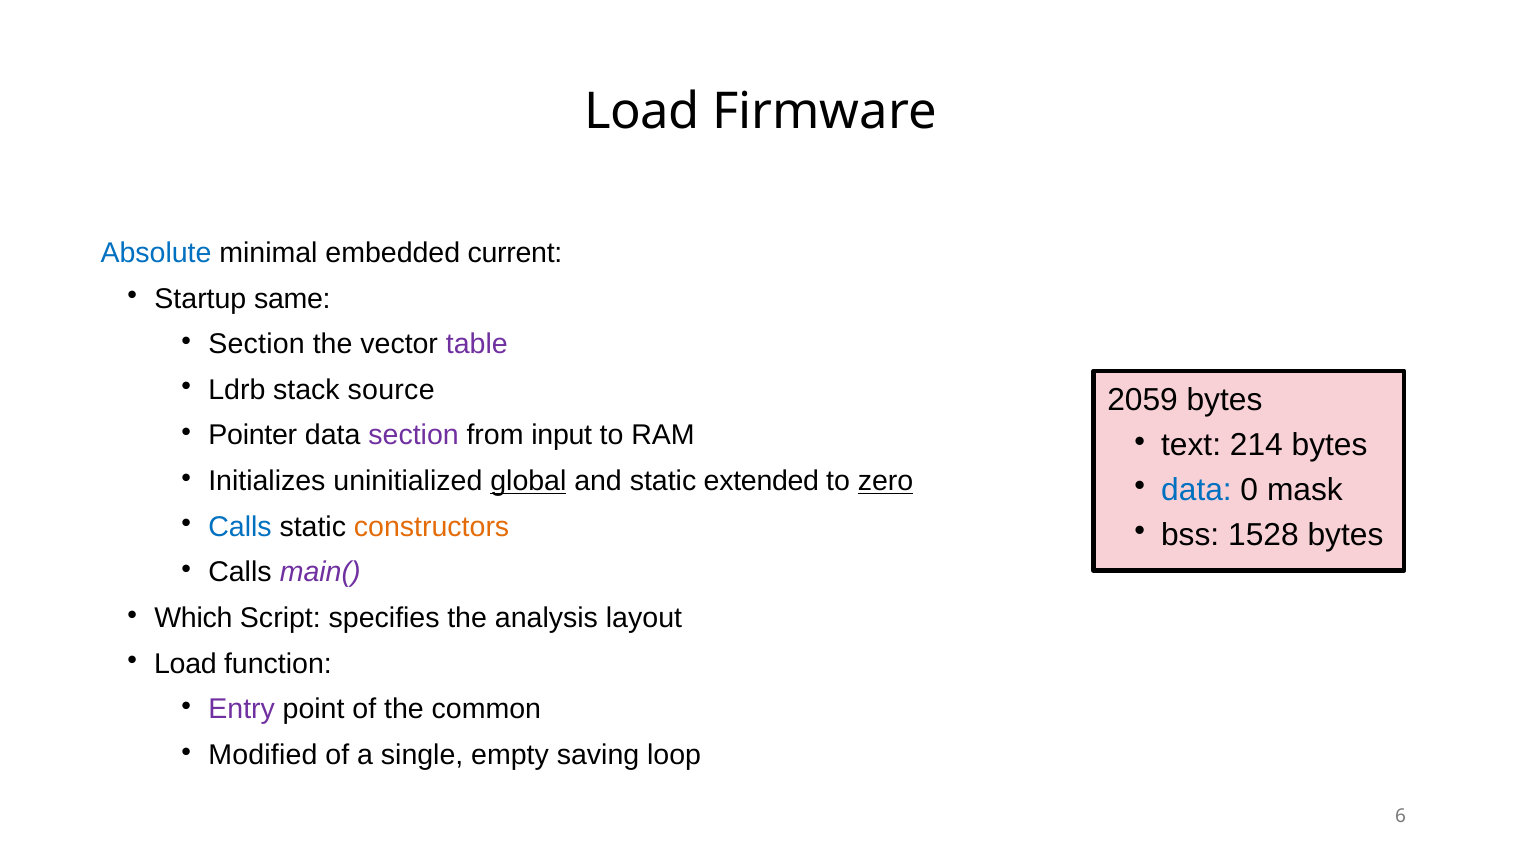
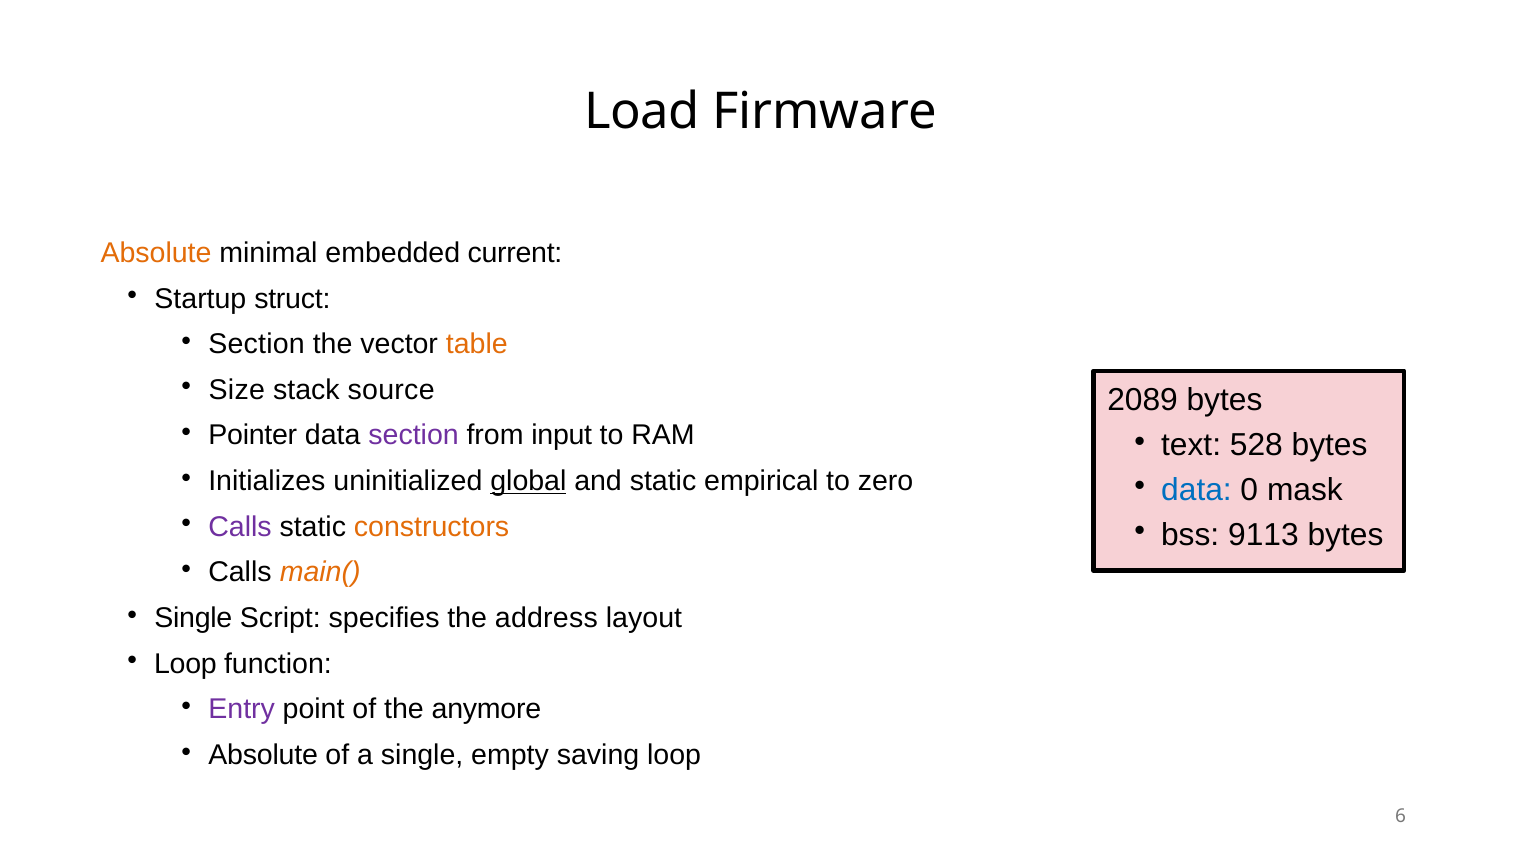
Absolute colour: blue -> orange (156, 253)
same: same -> struct (292, 299)
table colour: purple -> orange (477, 344)
Ldrb: Ldrb -> Size (237, 390)
2059: 2059 -> 2089 (1143, 400)
214: 214 -> 528 (1256, 445)
extended: extended -> empirical (761, 481)
zero underline: present -> none (886, 481)
Calls colour: blue -> purple (240, 527)
1528: 1528 -> 9113 (1263, 535)
main( colour: purple -> orange (320, 573)
Which: Which -> Single (193, 618)
analysis: analysis -> address (546, 618)
Load: Load -> Loop (185, 664)
common: common -> anymore (486, 710)
Modified: Modified -> Absolute (263, 755)
